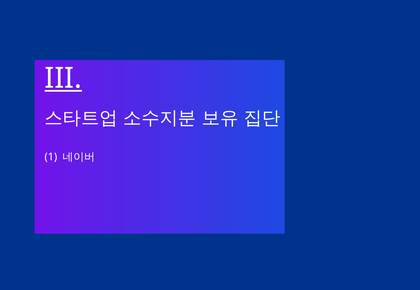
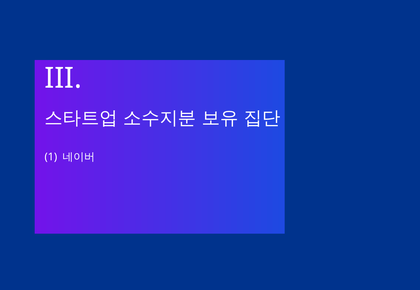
III underline: present -> none (63, 79)
